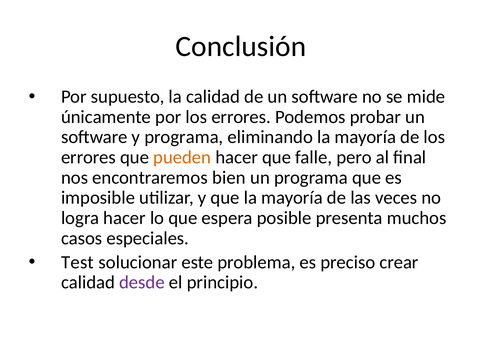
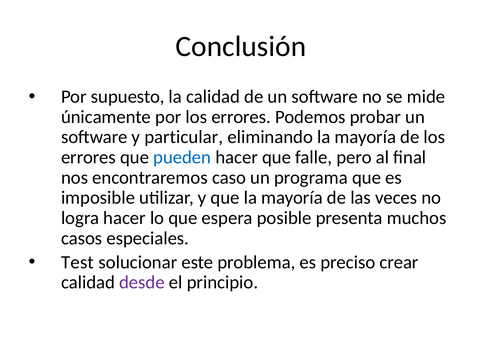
y programa: programa -> particular (184, 137)
pueden colour: orange -> blue (182, 158)
bien: bien -> caso (229, 178)
